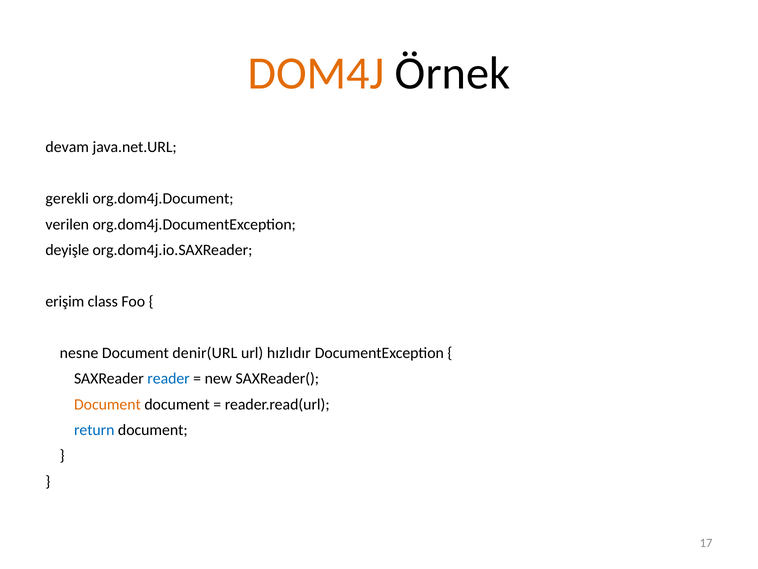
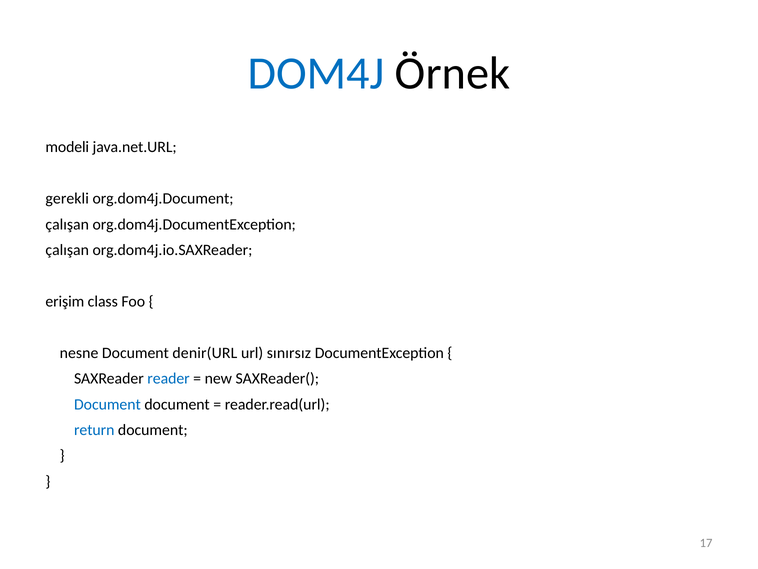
DOM4J colour: orange -> blue (316, 73)
devam: devam -> modeli (67, 147)
verilen: verilen -> çalışan (67, 224)
deyişle: deyişle -> çalışan (67, 250)
hızlıdır: hızlıdır -> sınırsız (289, 353)
Document colour: orange -> blue (107, 404)
